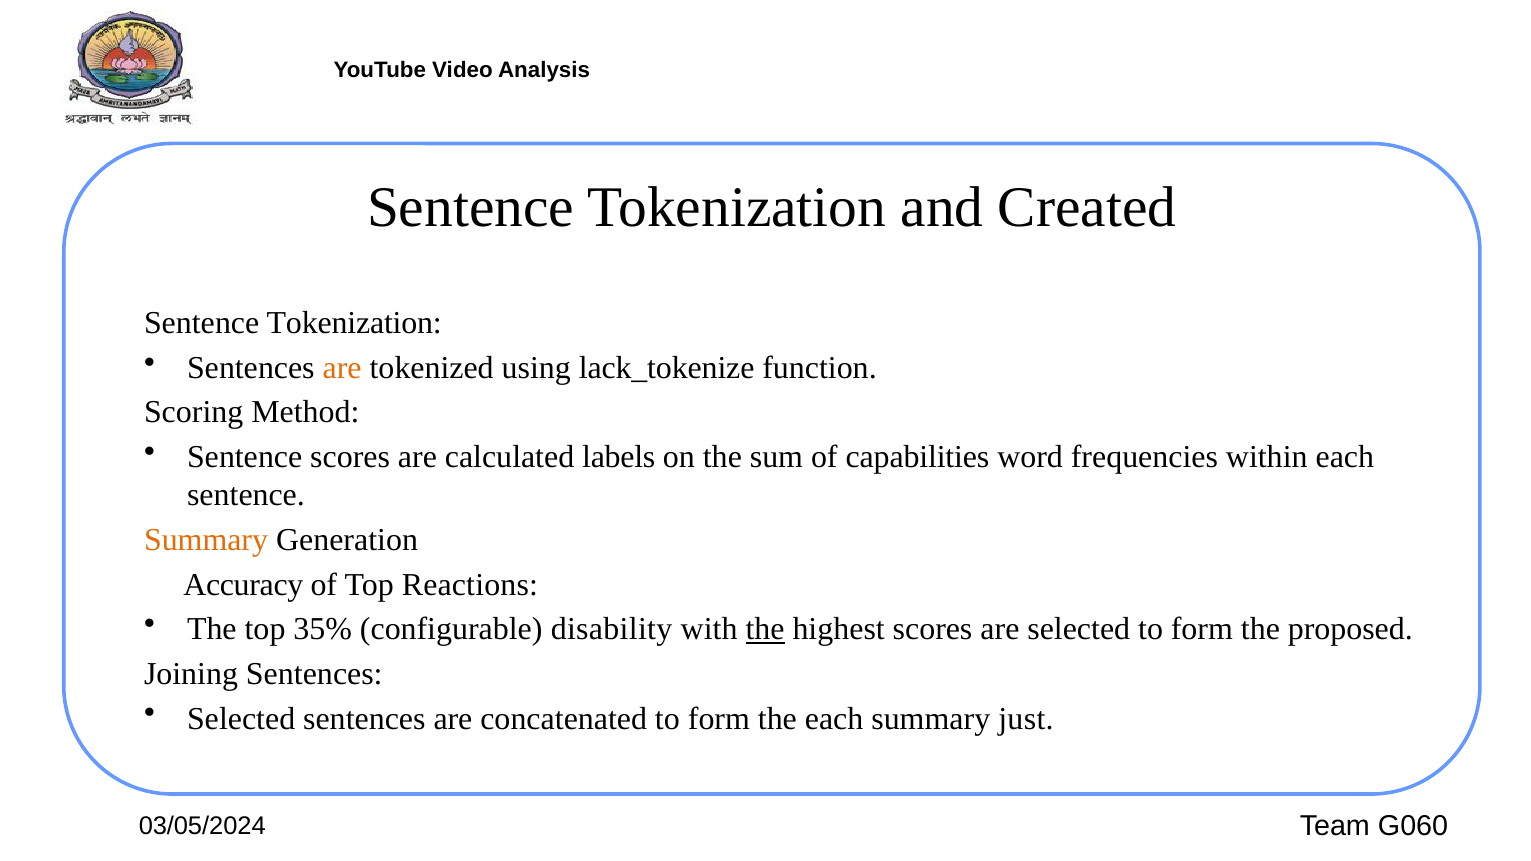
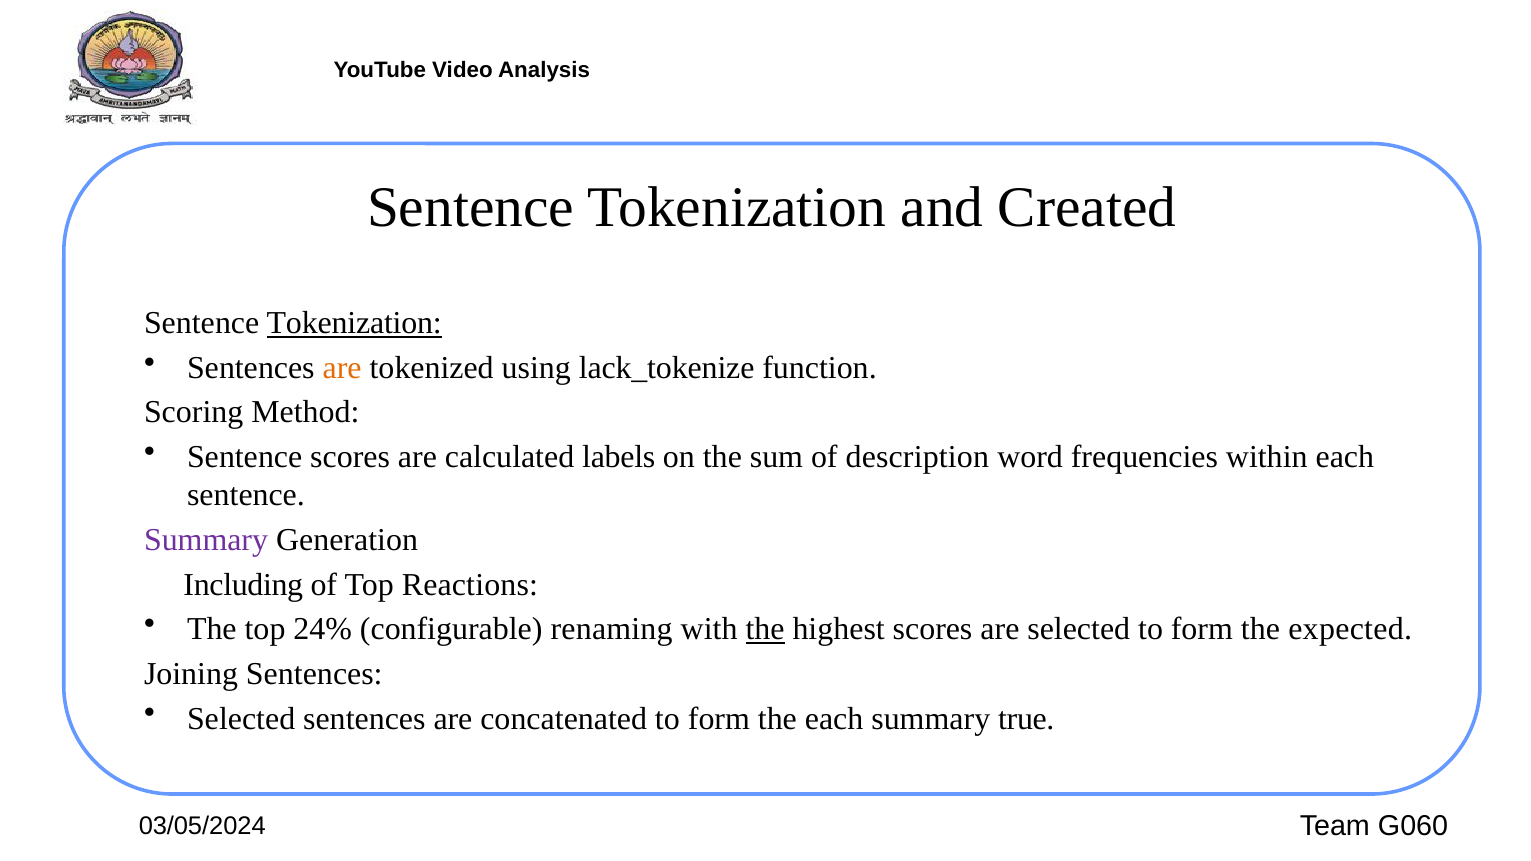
Tokenization underline: none -> present (354, 323)
capabilities: capabilities -> description (917, 457)
Summary colour: orange -> purple (206, 540)
Accuracy: Accuracy -> Including (243, 585)
35%: 35% -> 24% (323, 629)
disability: disability -> renaming (612, 629)
proposed: proposed -> expected (1350, 629)
just: just -> true (1026, 719)
